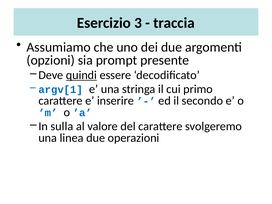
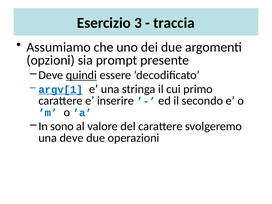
argv[1 underline: none -> present (61, 90)
sulla: sulla -> sono (62, 126)
una linea: linea -> deve (72, 138)
